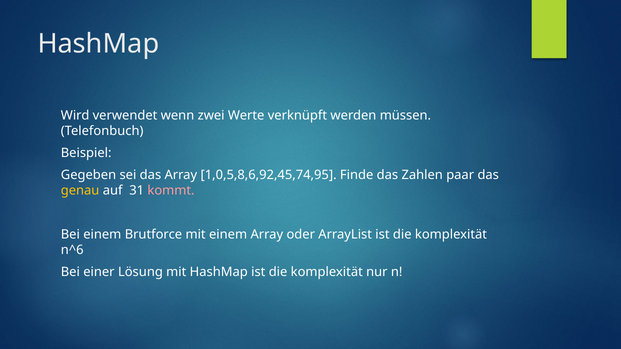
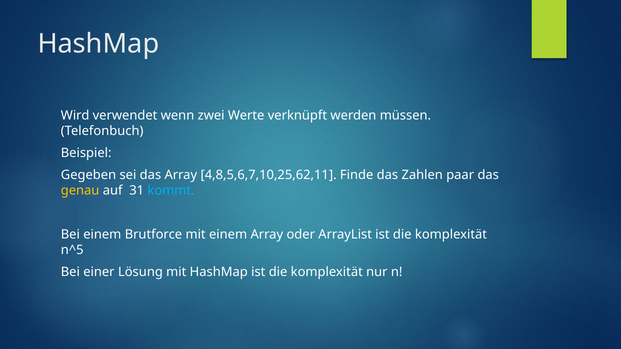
1,0,5,8,6,92,45,74,95: 1,0,5,8,6,92,45,74,95 -> 4,8,5,6,7,10,25,62,11 (269, 175)
kommt colour: pink -> light blue (171, 191)
n^6: n^6 -> n^5 (72, 250)
